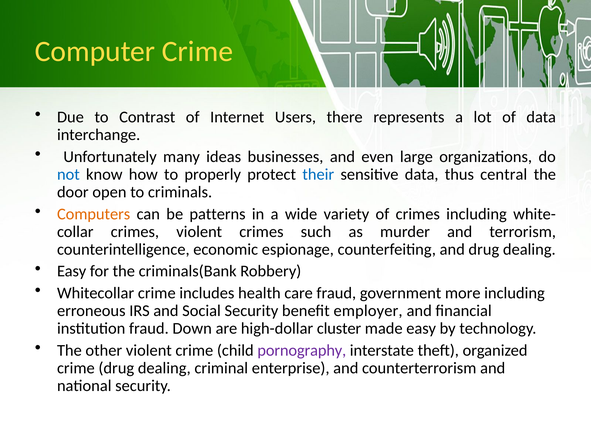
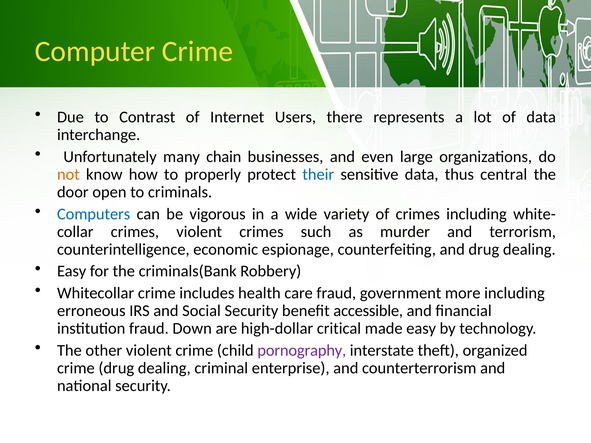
ideas: ideas -> chain (224, 157)
not colour: blue -> orange (68, 174)
Computers colour: orange -> blue (94, 214)
patterns: patterns -> vigorous (218, 214)
employer: employer -> accessible (368, 311)
cluster: cluster -> critical (339, 329)
